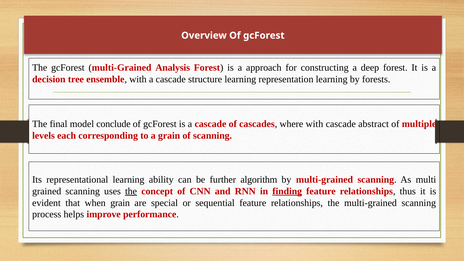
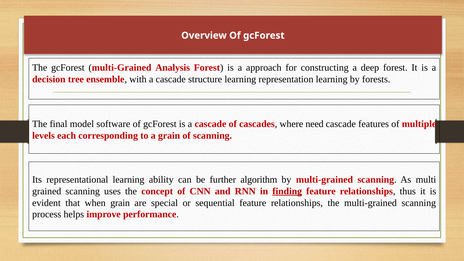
conclude: conclude -> software (113, 124)
where with: with -> need (315, 124)
abstract: abstract -> features (374, 124)
the underline: present -> none (131, 191)
